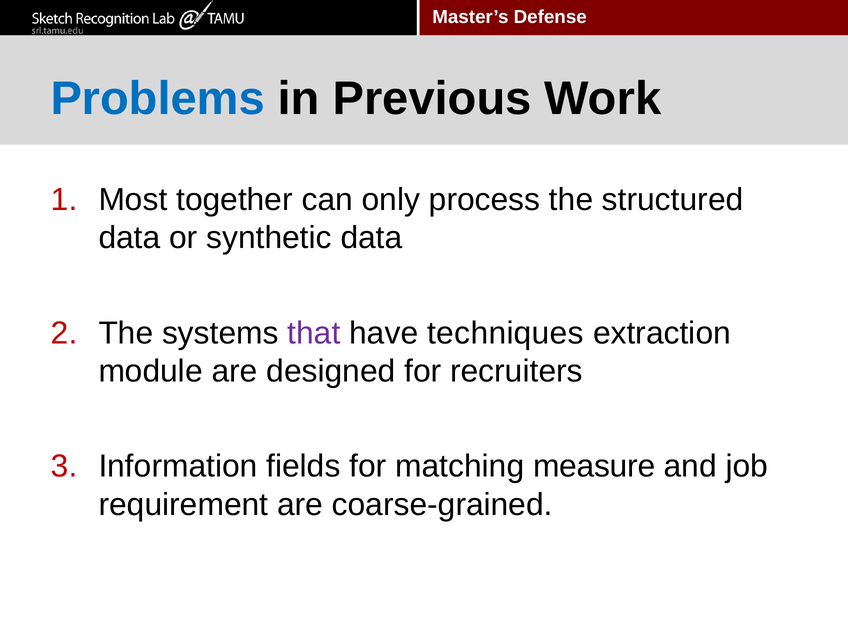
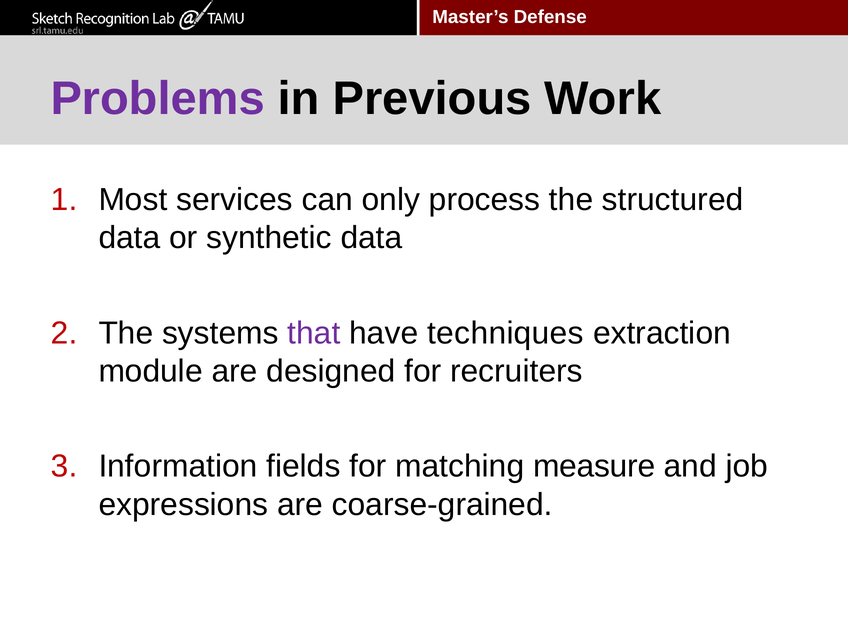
Problems colour: blue -> purple (158, 99)
together: together -> services (234, 200)
requirement: requirement -> expressions (183, 505)
